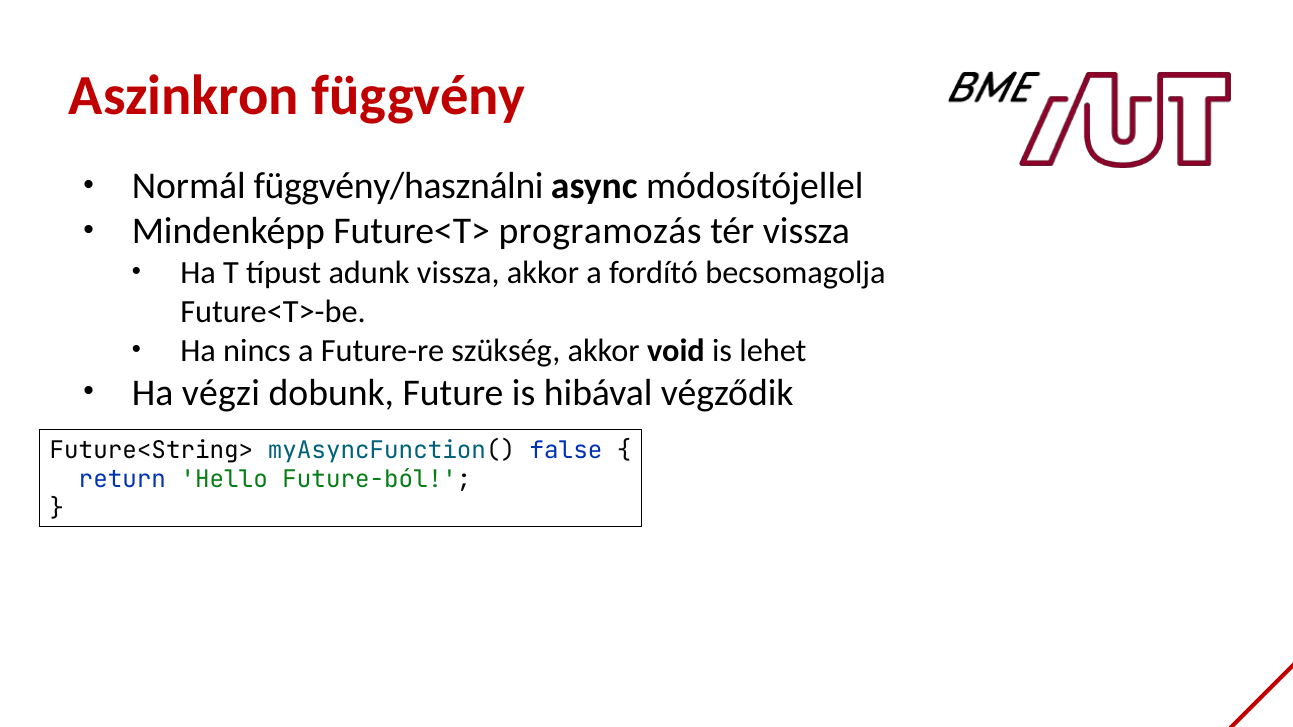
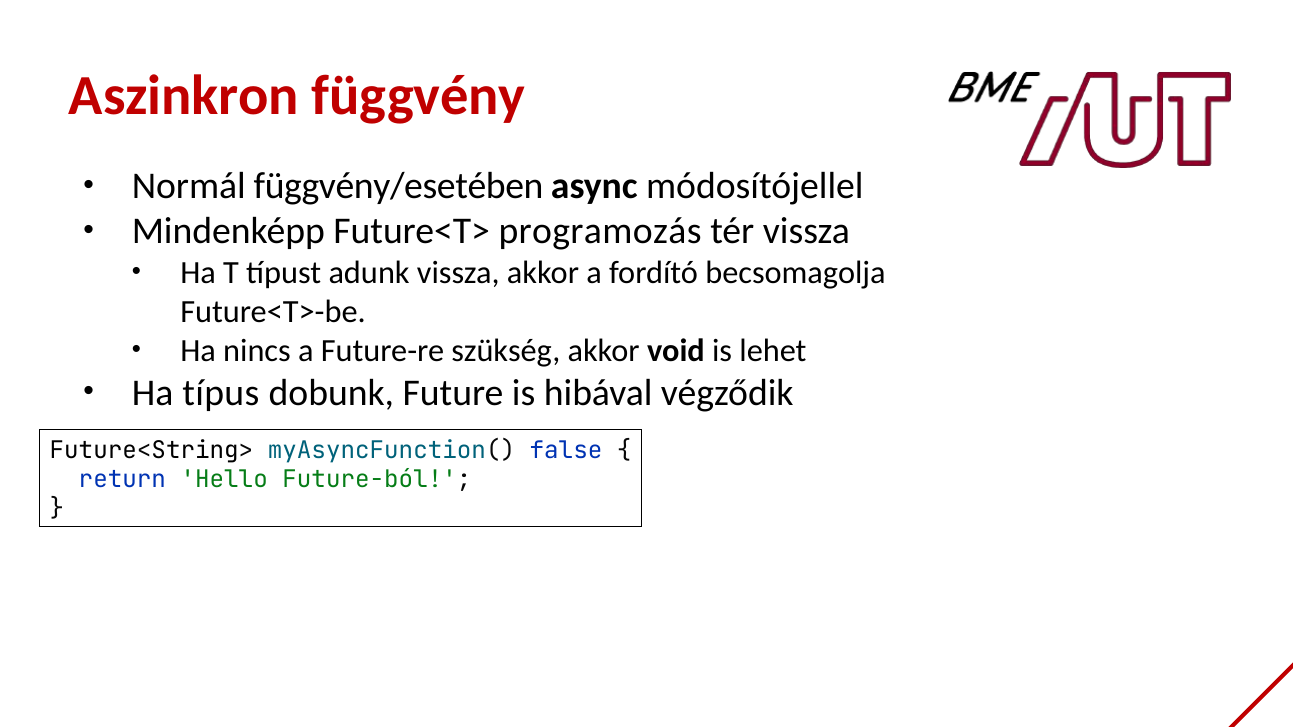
függvény/használni: függvény/használni -> függvény/esetében (399, 186)
végzi: végzi -> típus (221, 393)
